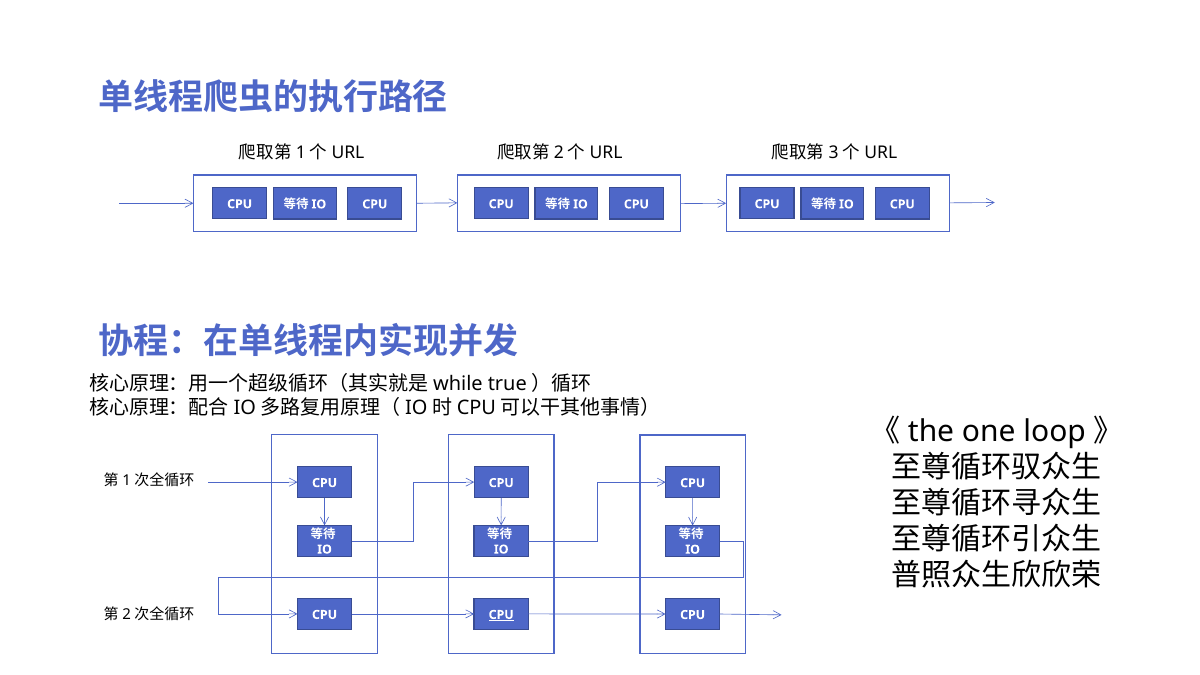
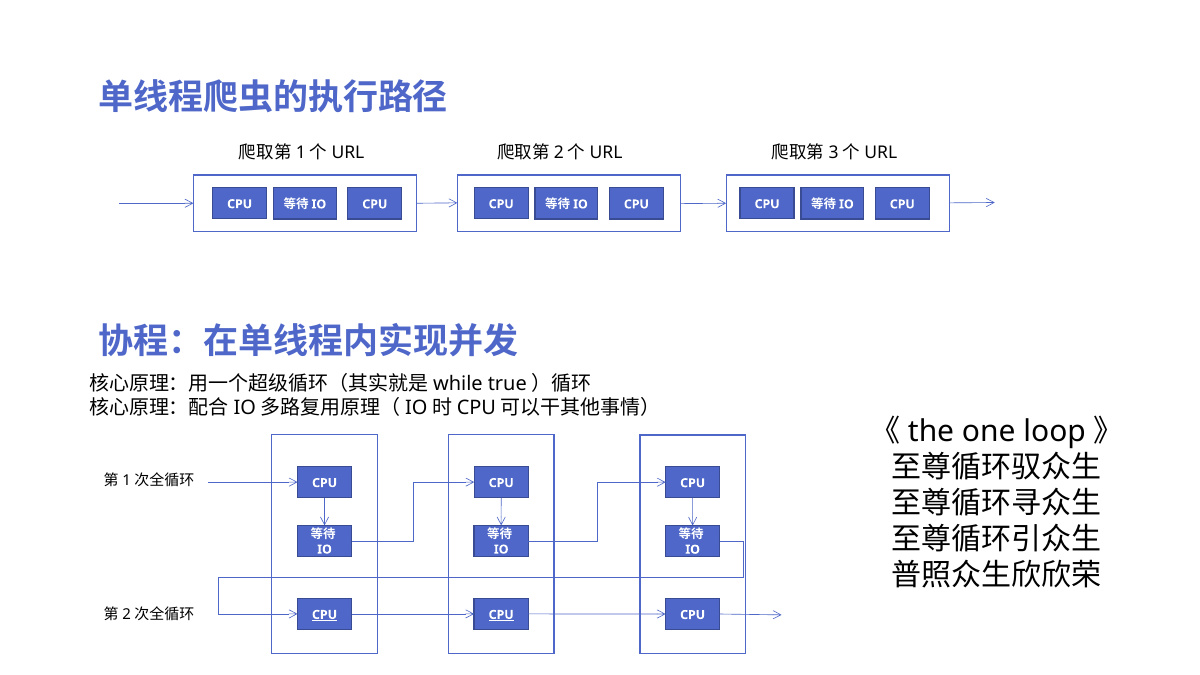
CPU underline: none -> present (325, 615)
